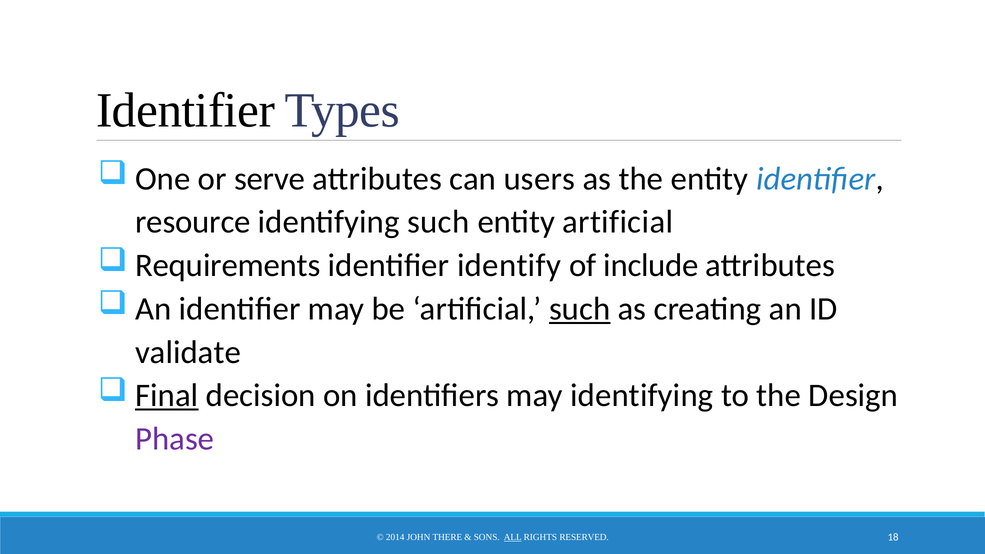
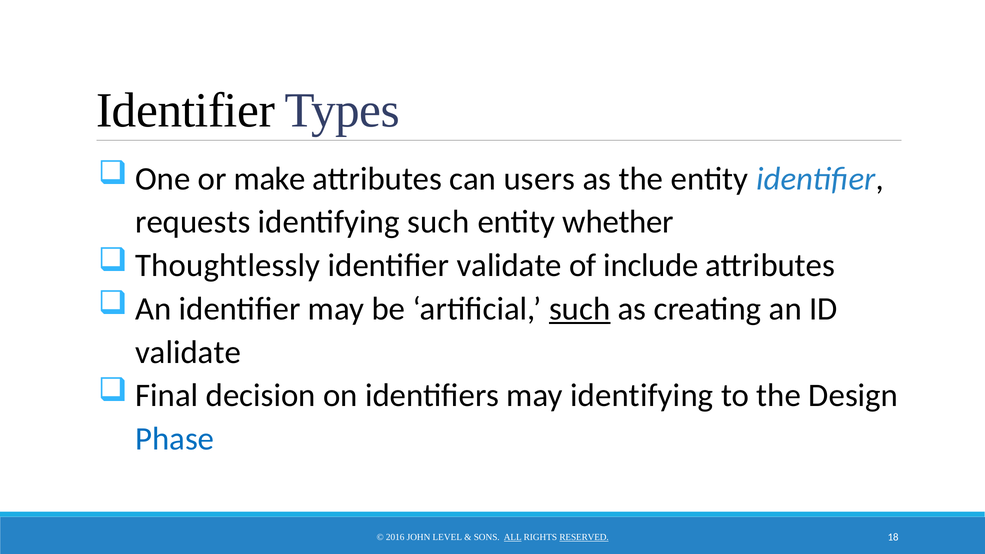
serve: serve -> make (270, 179)
resource: resource -> requests (193, 222)
entity artificial: artificial -> whether (618, 222)
Requirements: Requirements -> Thoughtlessly (228, 265)
identifier identify: identify -> validate (509, 265)
Final underline: present -> none (167, 396)
Phase colour: purple -> blue (175, 439)
2014: 2014 -> 2016 (395, 537)
THERE: THERE -> LEVEL (447, 537)
RESERVED underline: none -> present (584, 537)
